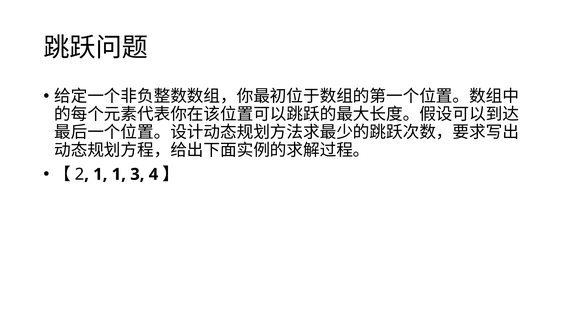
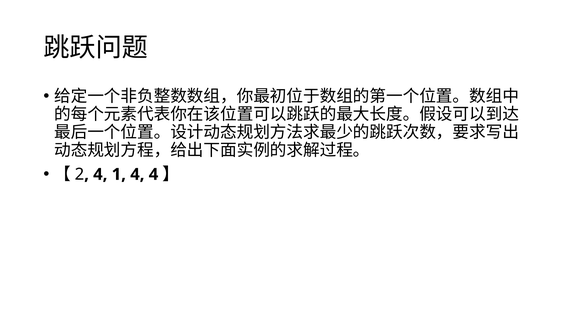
1: 1 -> 4 (100, 174)
1 3: 3 -> 4 (137, 174)
